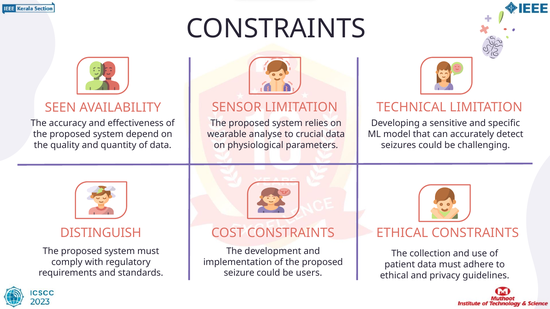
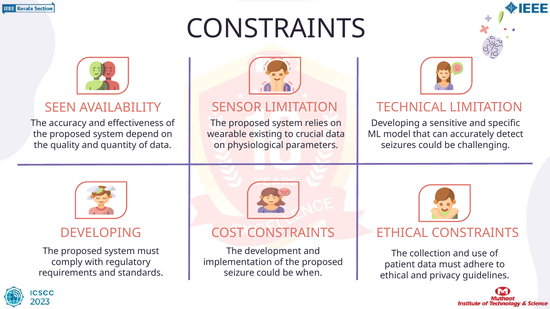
analyse: analyse -> existing (266, 134)
DISTINGUISH: DISTINGUISH -> DEVELOPING (101, 233)
users: users -> when (309, 273)
